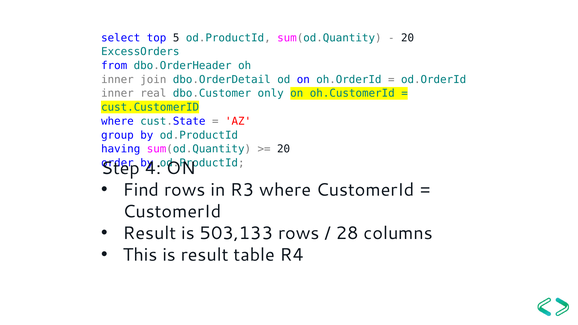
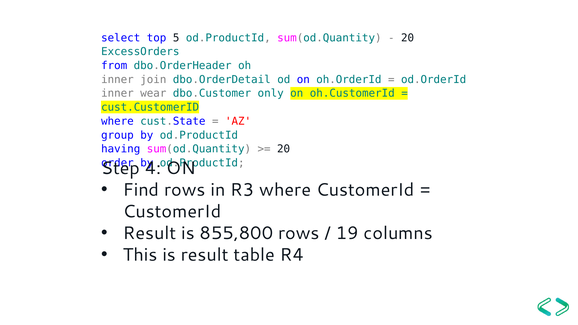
real: real -> wear (153, 93)
503,133: 503,133 -> 855,800 (236, 233)
28: 28 -> 19 (347, 233)
